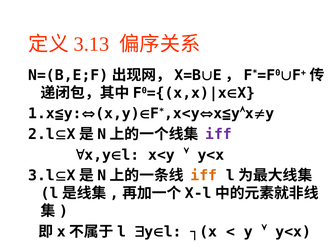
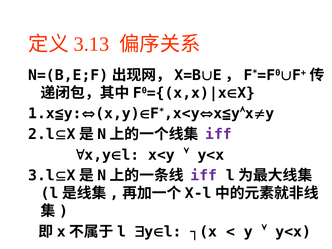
iff colour: orange -> purple (204, 176)
